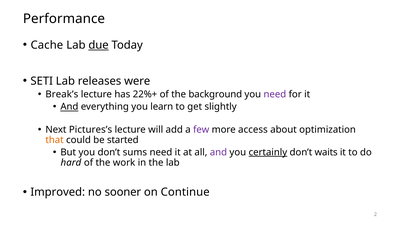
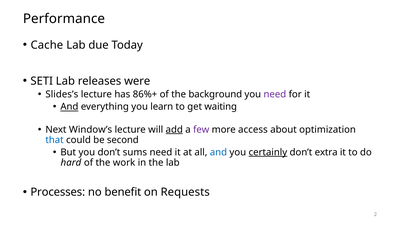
due underline: present -> none (99, 45)
Break’s: Break’s -> Slides’s (62, 94)
22%+: 22%+ -> 86%+ (145, 94)
slightly: slightly -> waiting (221, 107)
Pictures’s: Pictures’s -> Window’s (91, 130)
add underline: none -> present (174, 130)
that colour: orange -> blue (55, 140)
started: started -> second (123, 140)
and colour: purple -> blue (218, 152)
waits: waits -> extra (326, 152)
Improved: Improved -> Processes (58, 192)
sooner: sooner -> benefit (123, 192)
Continue: Continue -> Requests (185, 192)
